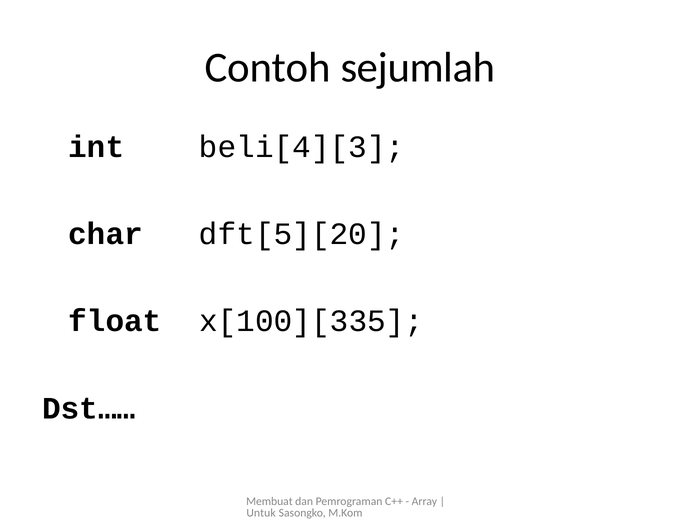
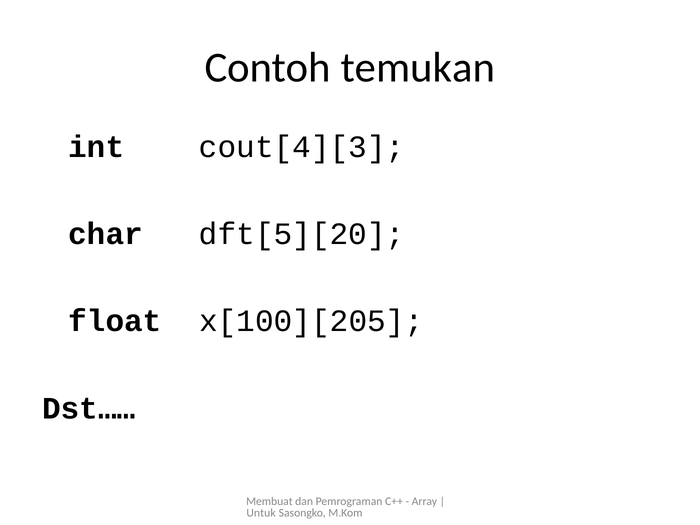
sejumlah: sejumlah -> temukan (418, 68)
beli[4][3: beli[4][3 -> cout[4][3 (302, 147)
x[100][335: x[100][335 -> x[100][205 (311, 321)
